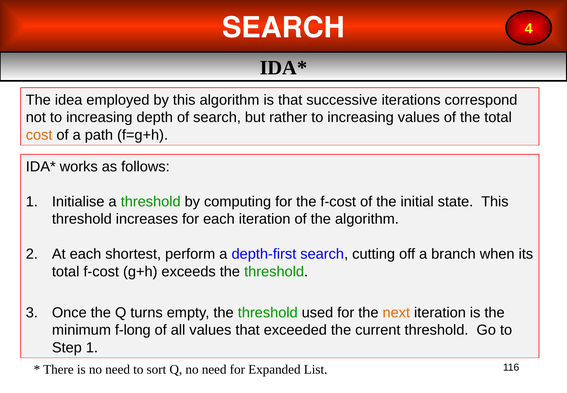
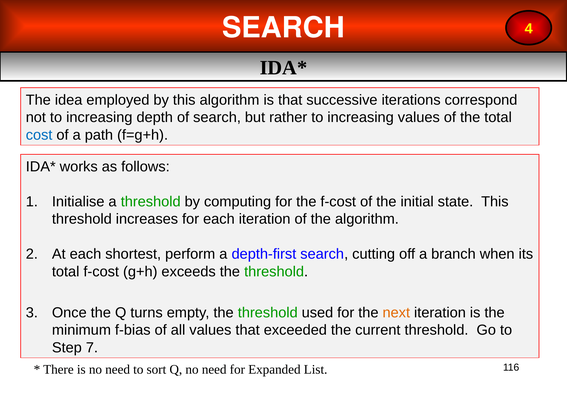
cost colour: orange -> blue (39, 135)
f-long: f-long -> f-bias (133, 330)
Step 1: 1 -> 7 (92, 347)
